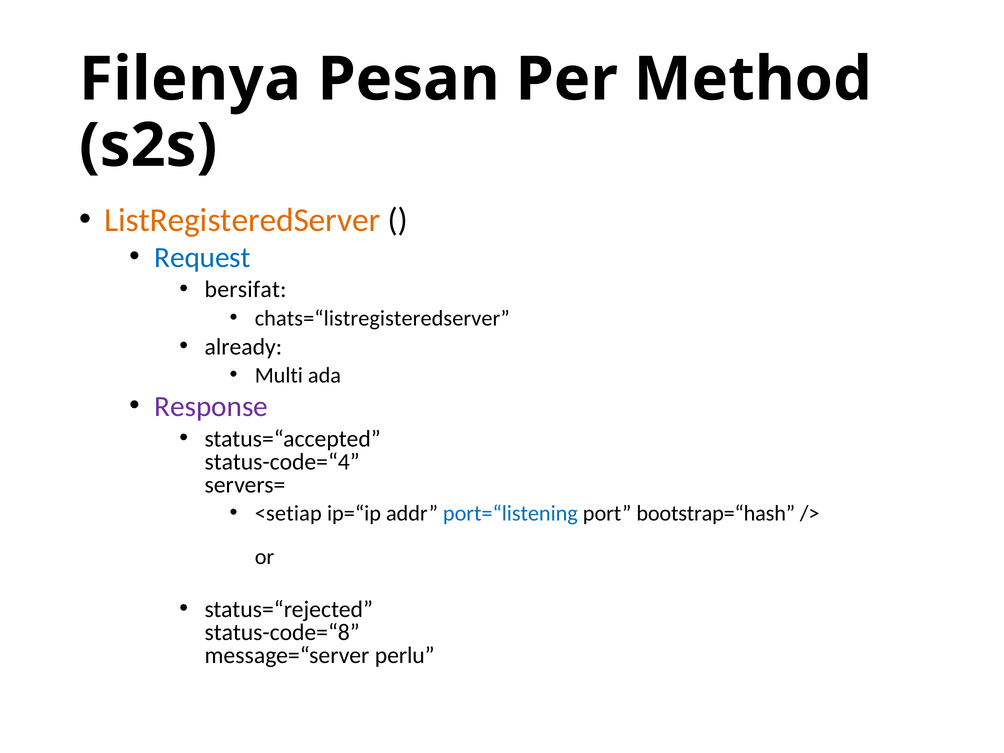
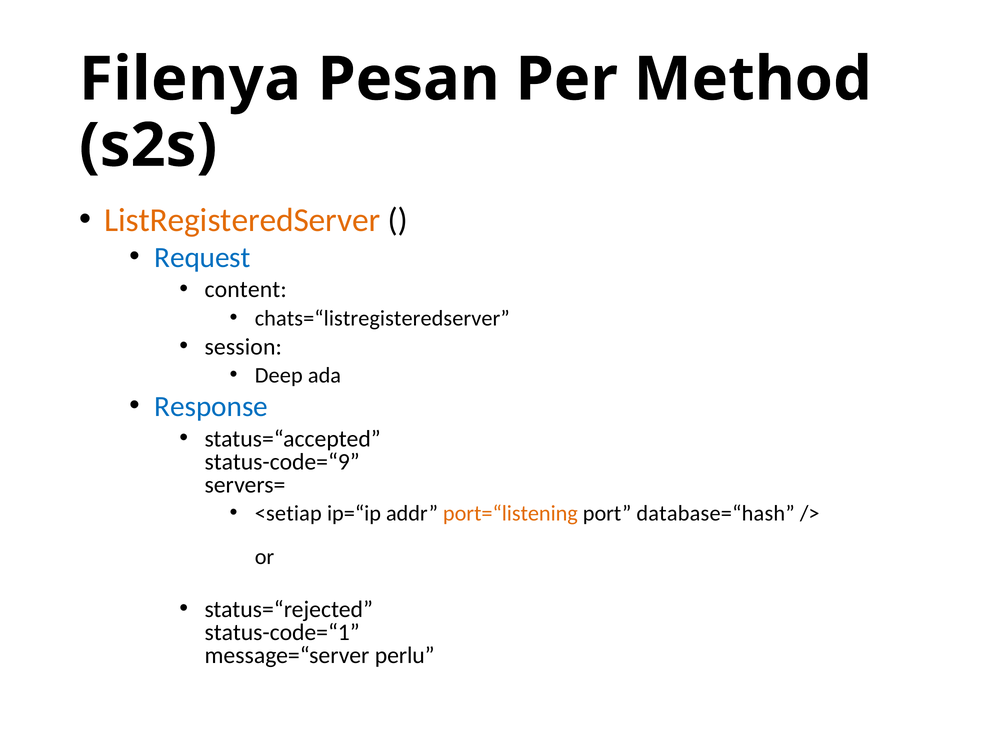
bersifat: bersifat -> content (246, 290)
already: already -> session (243, 347)
Multi: Multi -> Deep (279, 375)
Response colour: purple -> blue (211, 406)
status-code=“4: status-code=“4 -> status-code=“9 (282, 462)
port=“listening colour: blue -> orange (510, 513)
bootstrap=“hash: bootstrap=“hash -> database=“hash (716, 513)
status-code=“8: status-code=“8 -> status-code=“1 (282, 632)
